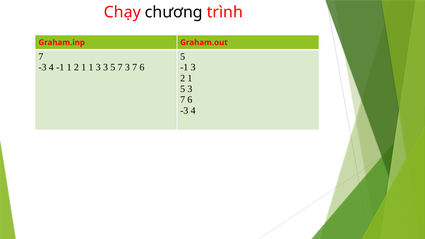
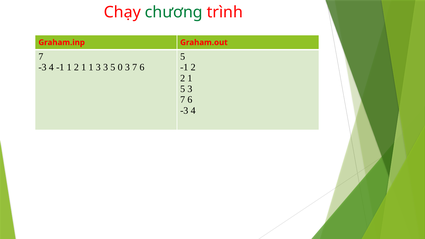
chương colour: black -> green (174, 12)
5 7: 7 -> 0 (120, 67)
-1 3: 3 -> 2 (193, 67)
